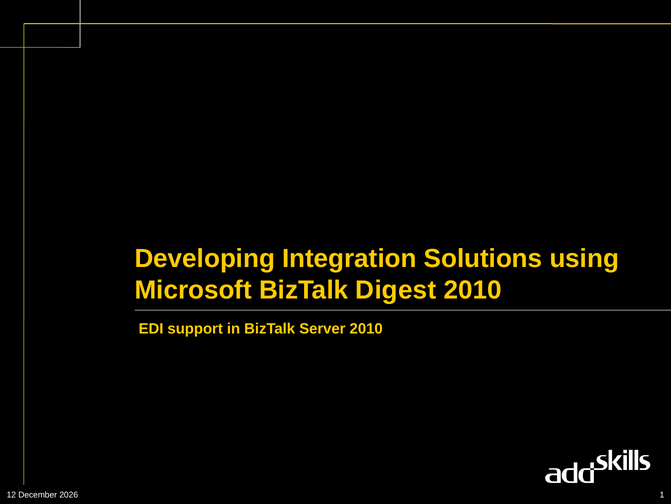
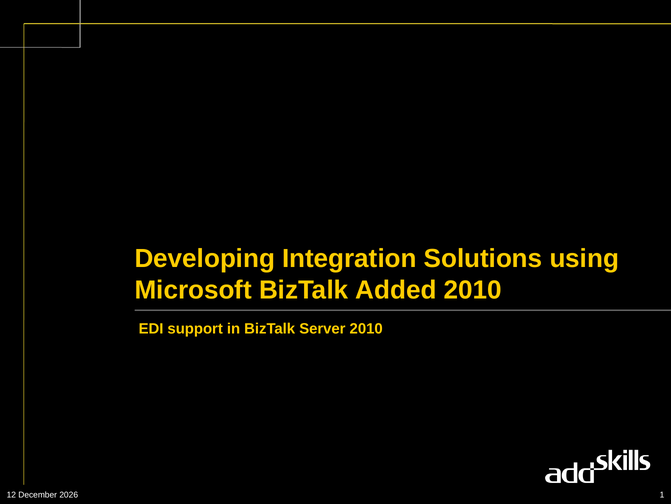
Digest: Digest -> Added (396, 290)
